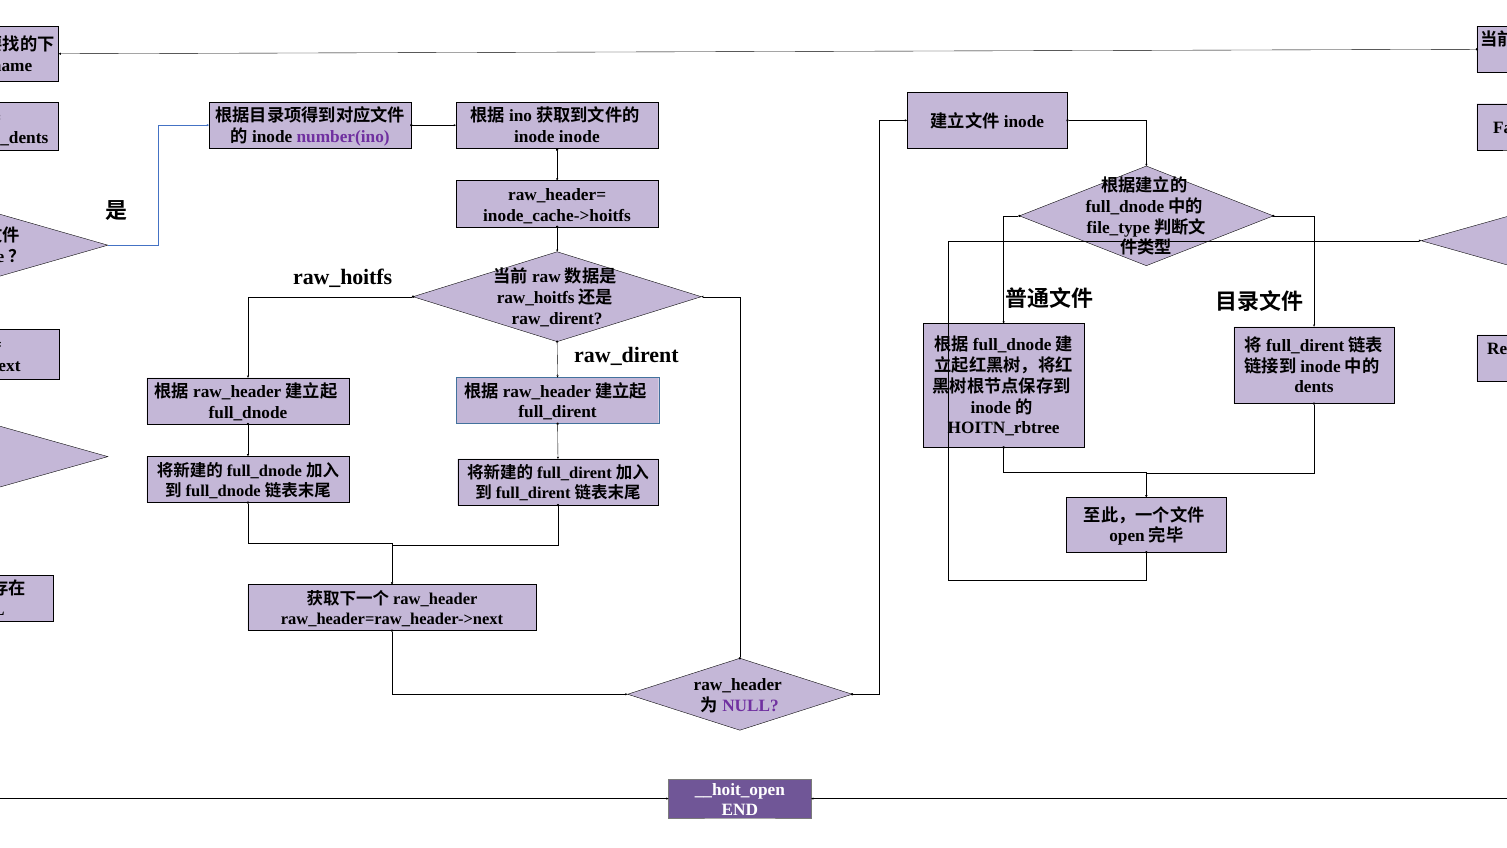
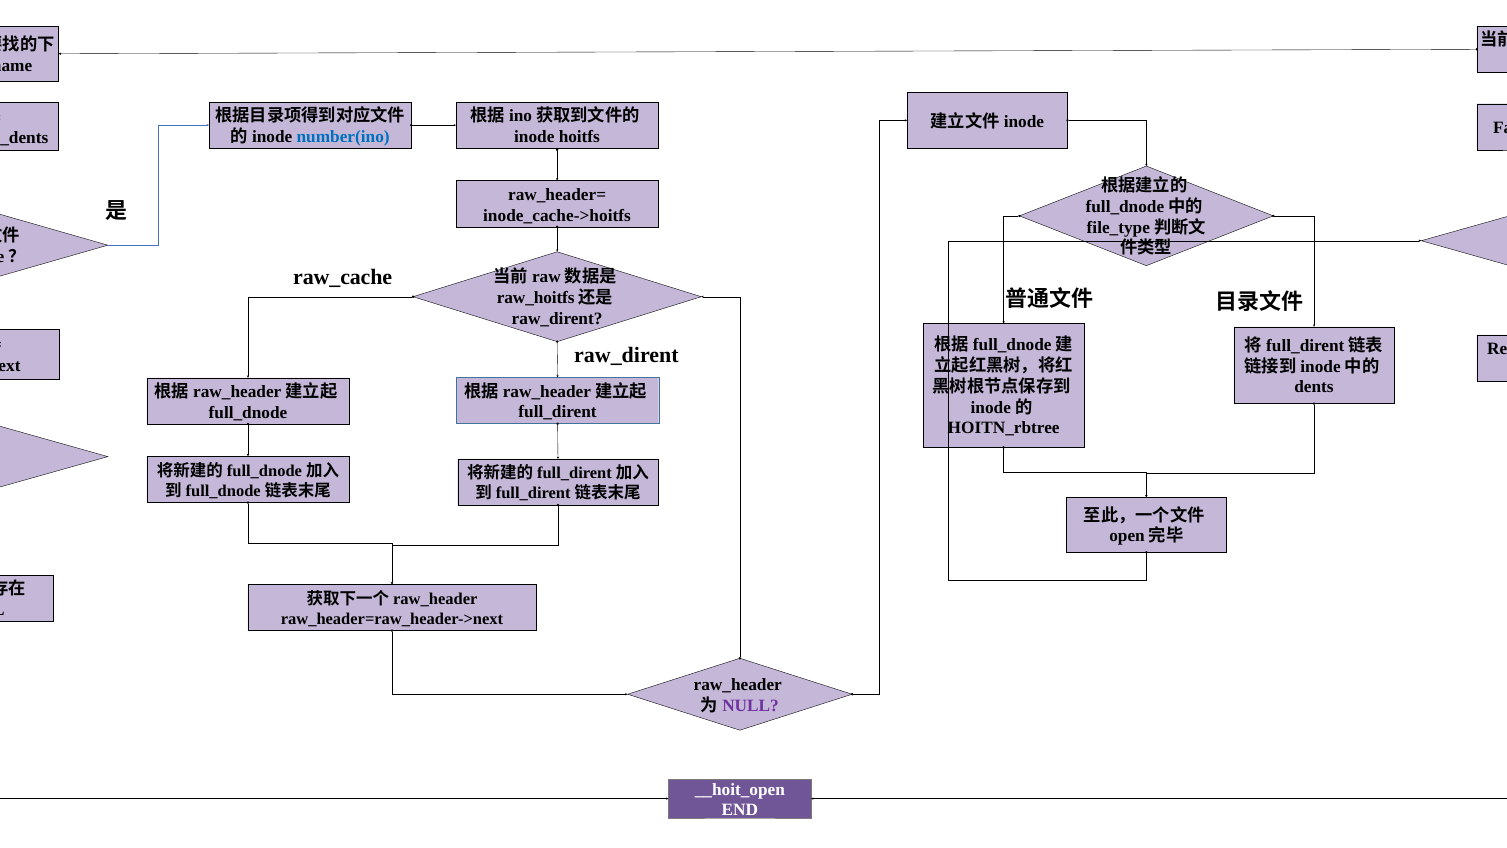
inode: inode -> hoitfs (579, 137)
number(ino colour: purple -> blue (343, 137)
raw_hoitfs: raw_hoitfs -> raw_cache (343, 277)
